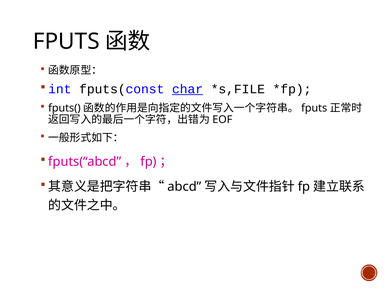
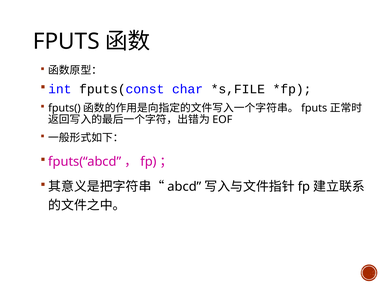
char underline: present -> none (188, 89)
